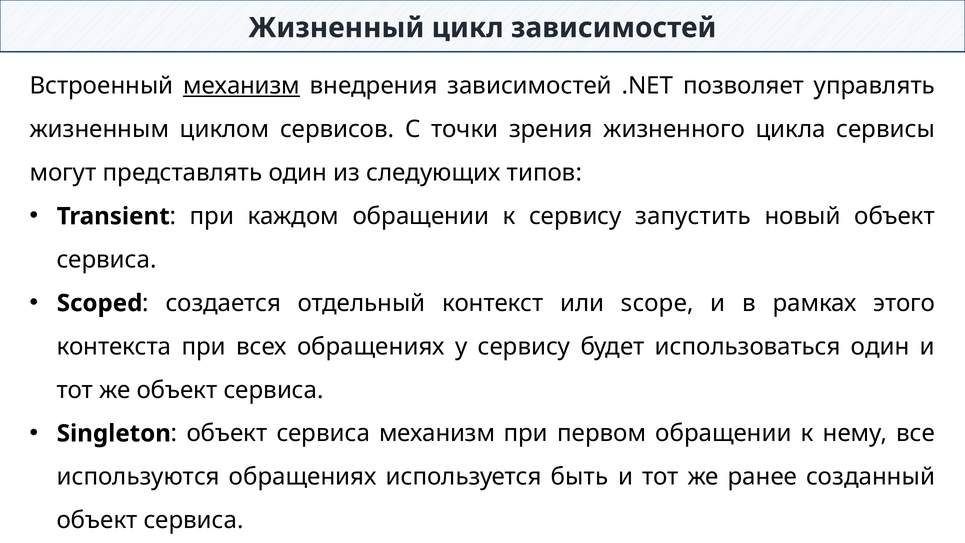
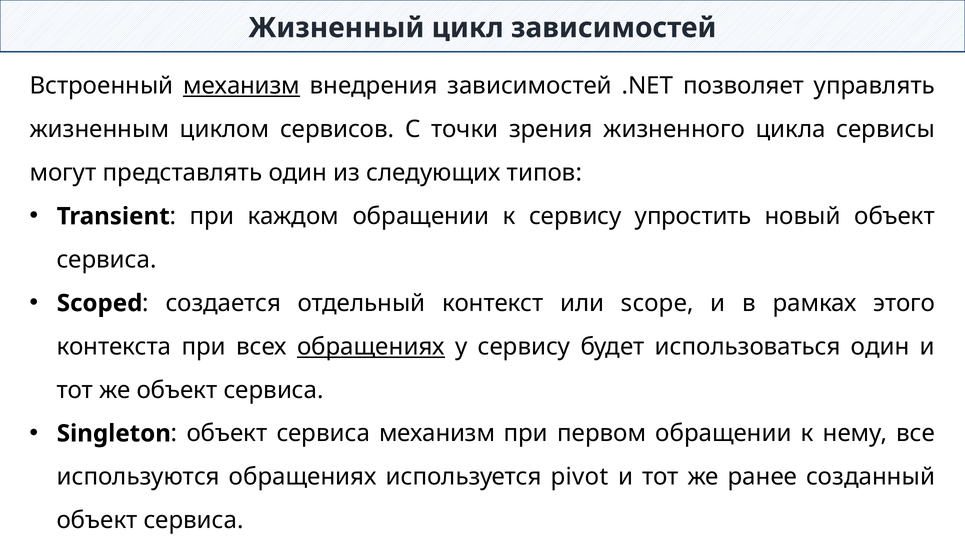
запустить: запустить -> упростить (693, 216)
обращениях underline: none -> present (371, 347)
быть: быть -> pivot (580, 477)
